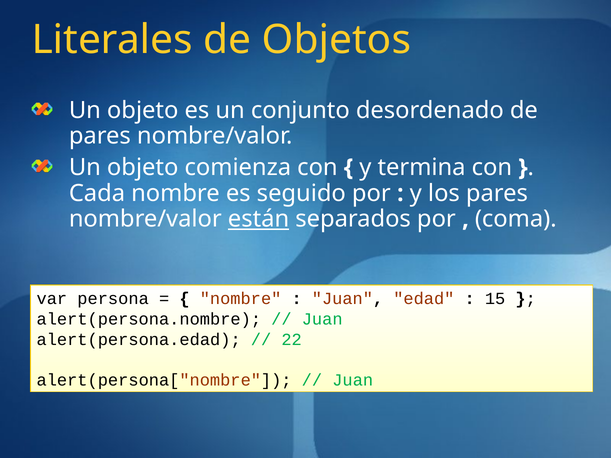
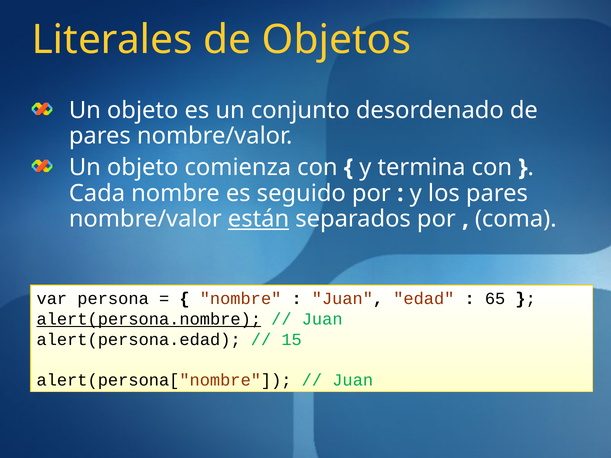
15: 15 -> 65 (495, 299)
alert(persona.nombre underline: none -> present (149, 319)
22: 22 -> 15 (292, 340)
